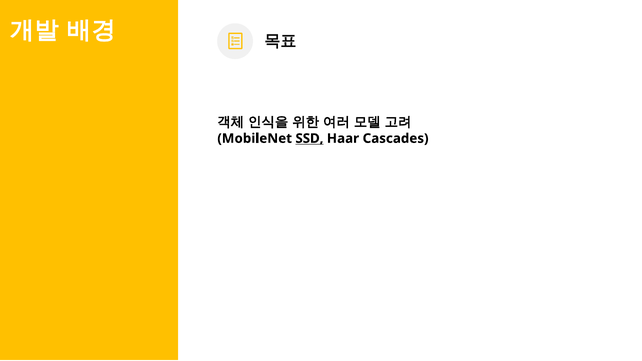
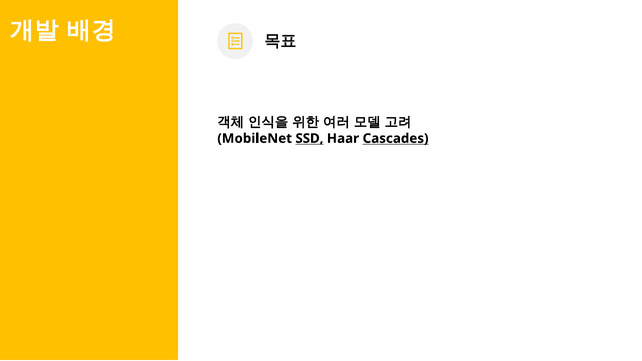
Cascades underline: none -> present (396, 138)
